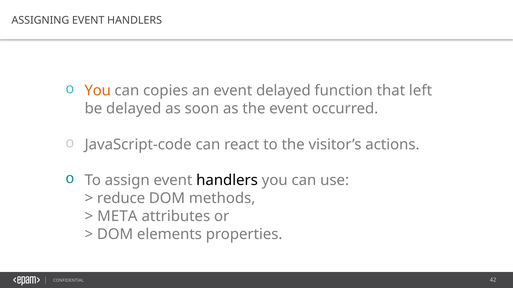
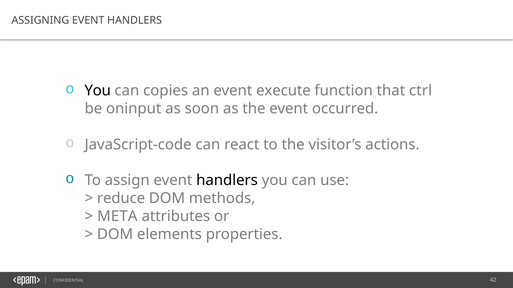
You colour: orange -> black (98, 91)
event delayed: delayed -> execute (283, 91)
left: left -> ctrl (421, 91)
be delayed: delayed -> oninput (134, 109)
